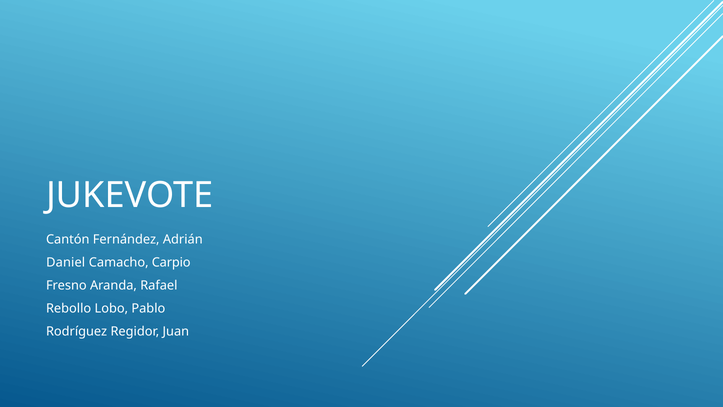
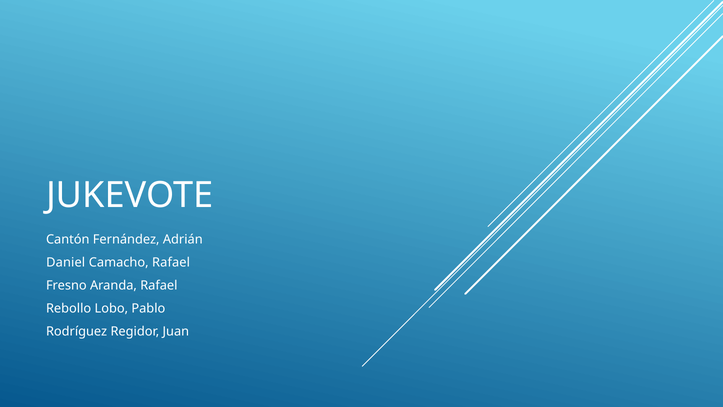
Camacho Carpio: Carpio -> Rafael (171, 262)
